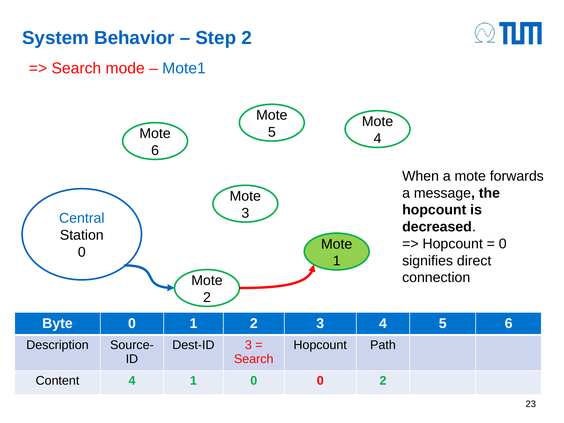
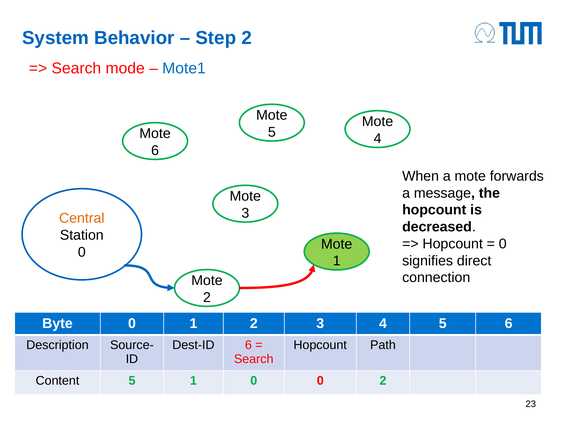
Central colour: blue -> orange (82, 218)
Dest-ID 3: 3 -> 6 (248, 345)
Content 4: 4 -> 5 (132, 381)
